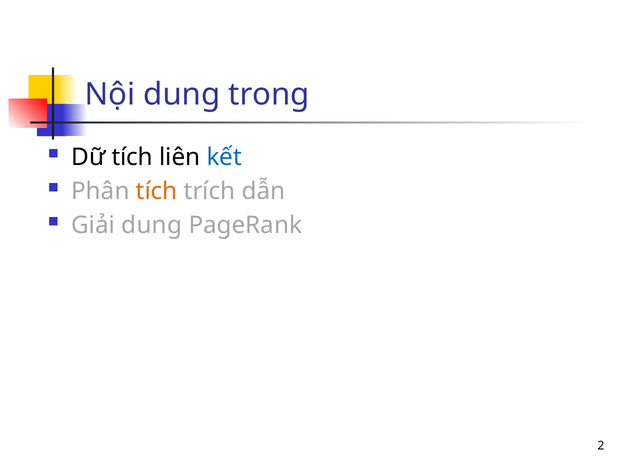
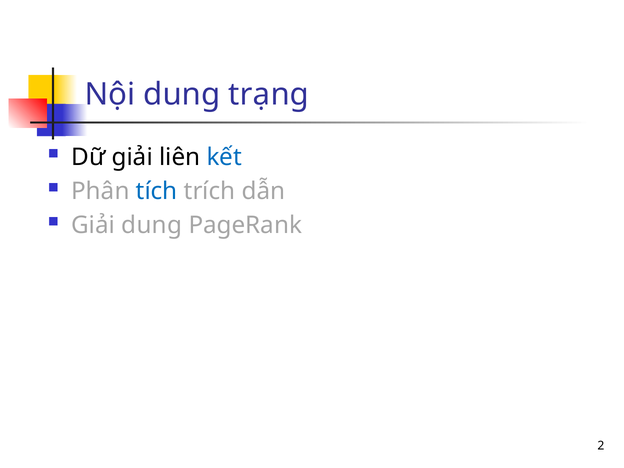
trọng: trọng -> trạng (269, 95)
Dữ tích: tích -> giải (132, 157)
tích colour: orange -> blue (157, 191)
